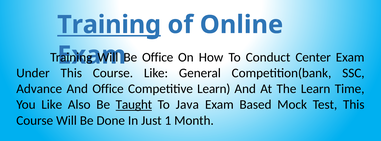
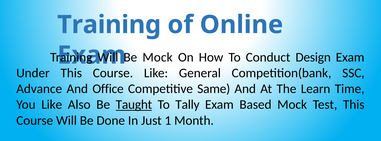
Training underline: present -> none (109, 25)
Be Office: Office -> Mock (158, 57)
Center: Center -> Design (313, 57)
Competitive Learn: Learn -> Same (214, 89)
Java: Java -> Tally (187, 105)
